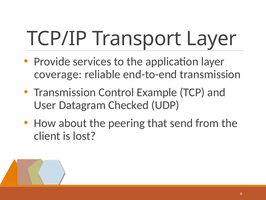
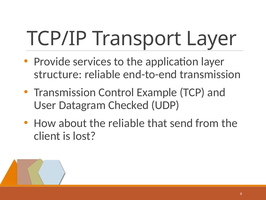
coverage: coverage -> structure (58, 74)
the peering: peering -> reliable (127, 123)
